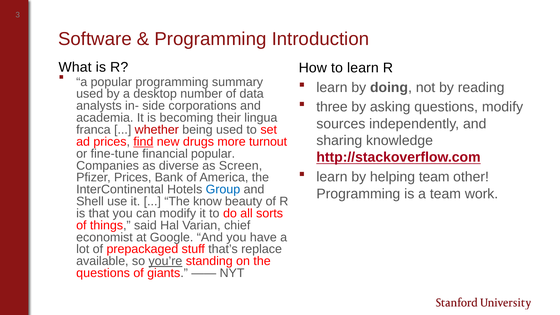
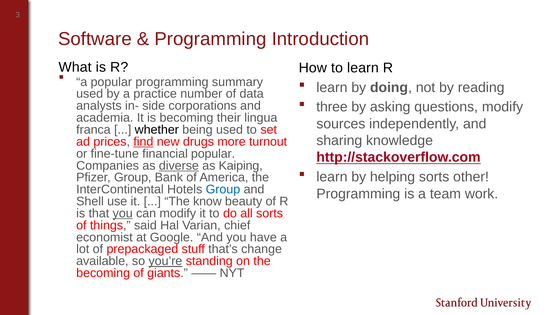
desktop: desktop -> practice (155, 94)
whether colour: red -> black (157, 130)
diverse underline: none -> present (179, 166)
Screen: Screen -> Kaiping (241, 166)
helping team: team -> sorts (434, 177)
Pfizer Prices: Prices -> Group (133, 178)
you underline: none -> present (123, 213)
replace: replace -> change (262, 249)
questions: questions -> becoming (103, 273)
